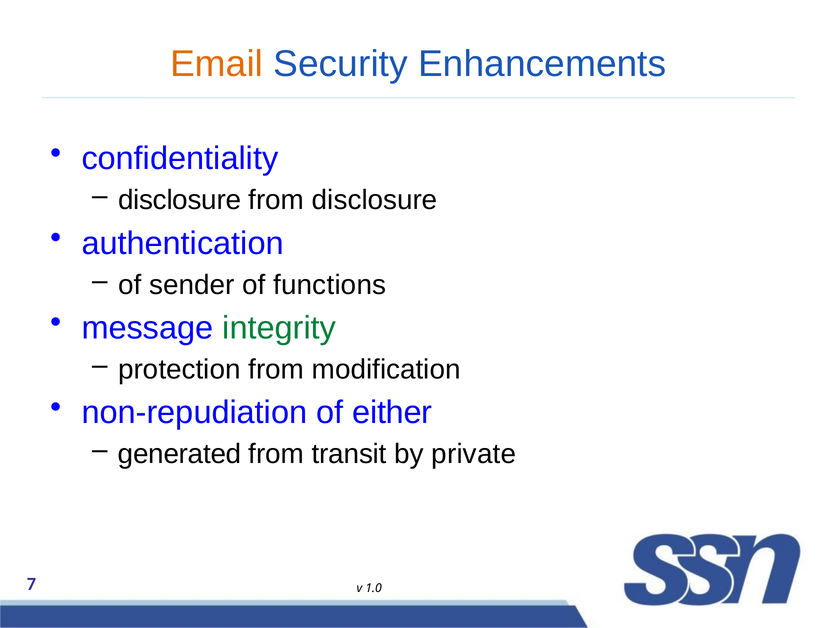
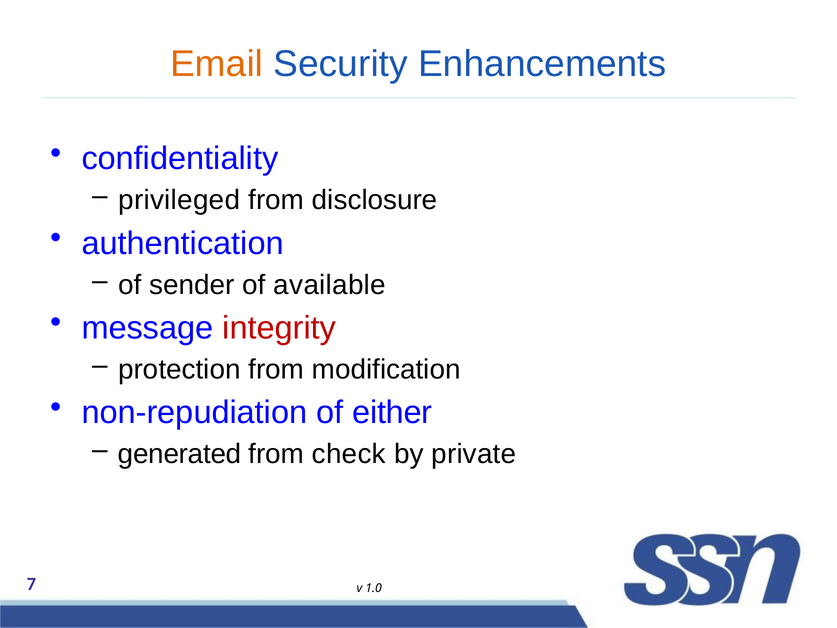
disclosure: disclosure -> privileged (179, 200)
functions: functions -> available (330, 285)
integrity colour: green -> red (279, 328)
transit: transit -> check (349, 454)
